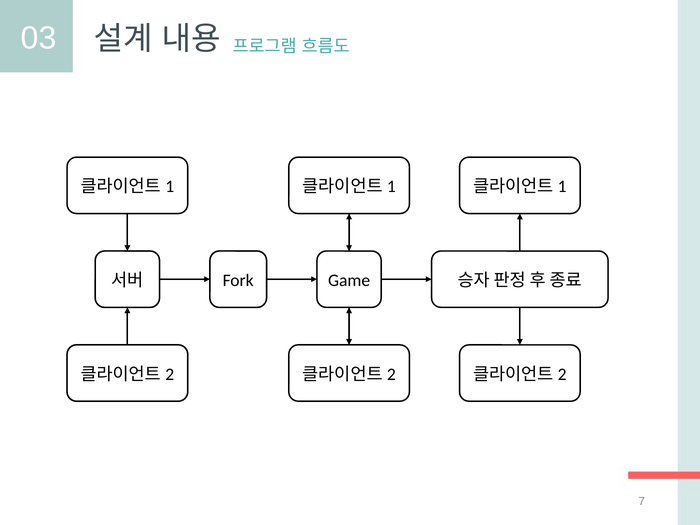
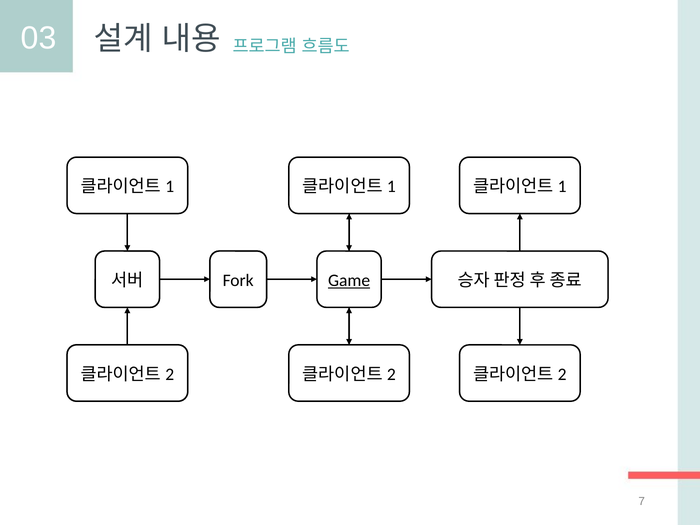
Game underline: none -> present (349, 280)
